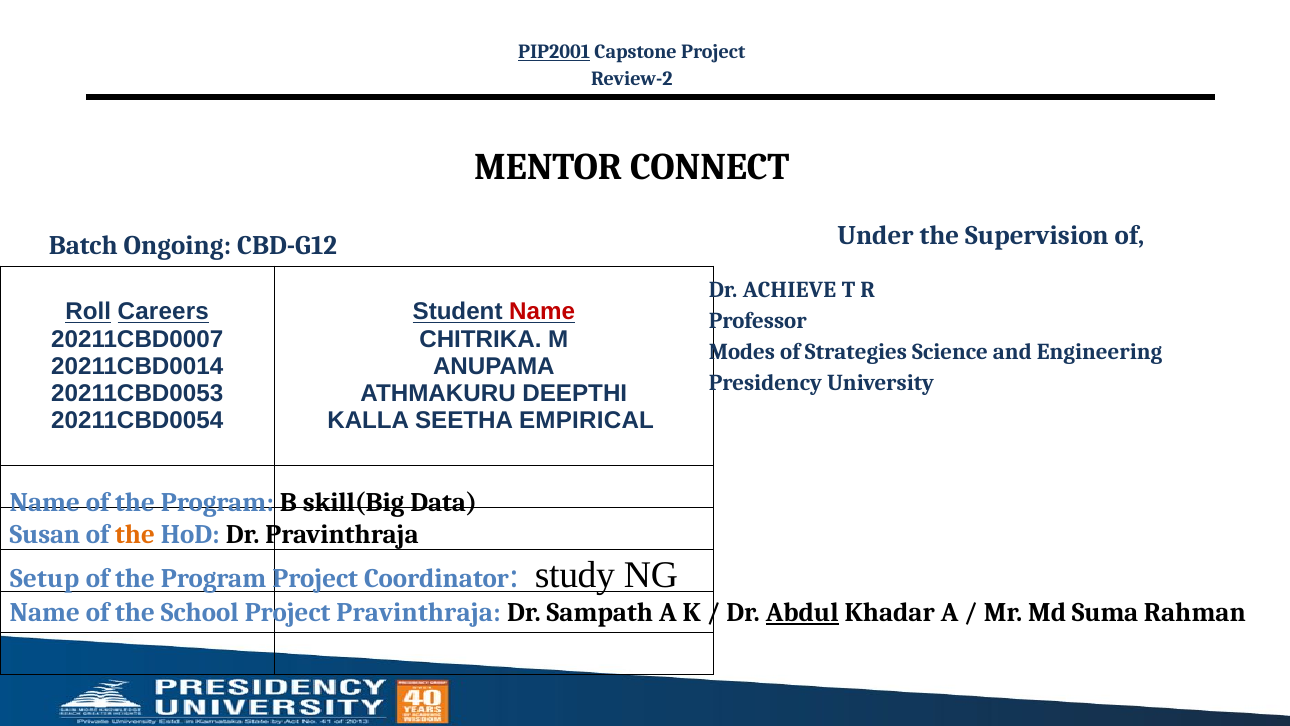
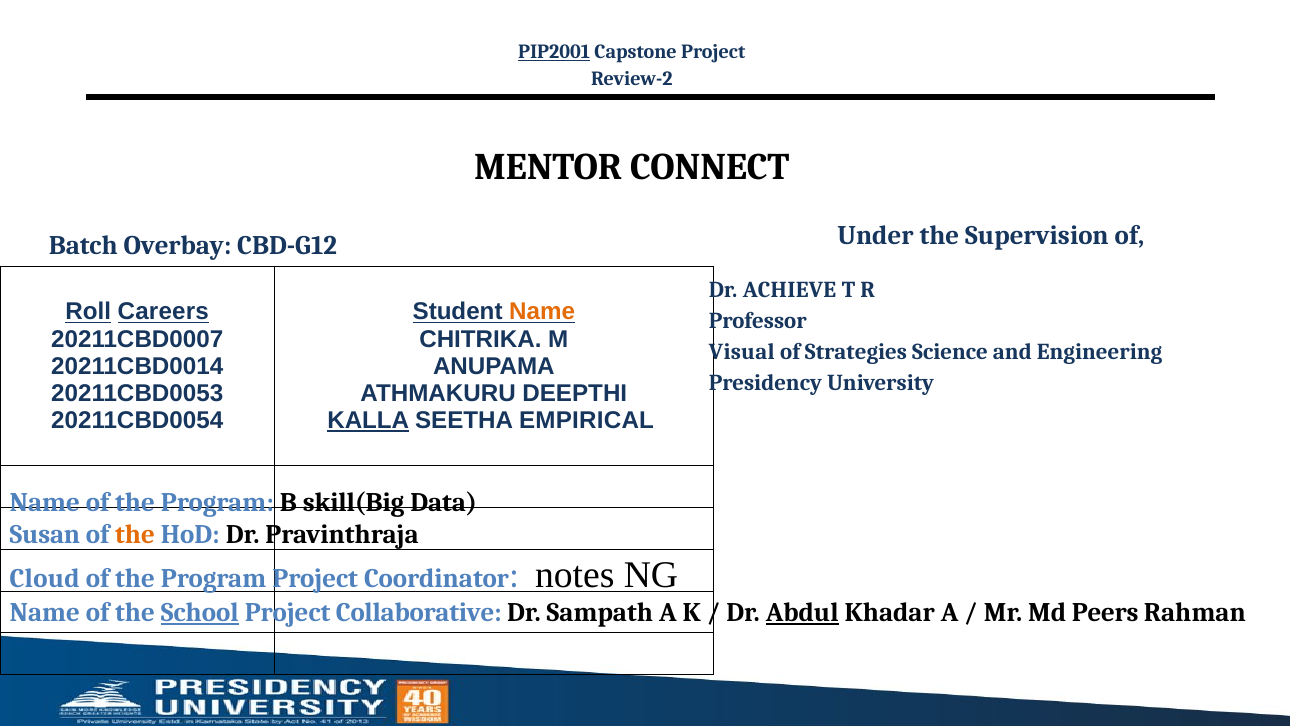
Ongoing: Ongoing -> Overbay (177, 245)
Name colour: red -> orange (542, 312)
Modes: Modes -> Visual (742, 352)
KALLA underline: none -> present (368, 420)
Setup: Setup -> Cloud (45, 578)
study: study -> notes (575, 574)
School underline: none -> present (200, 612)
Project Pravinthraja: Pravinthraja -> Collaborative (419, 612)
Suma: Suma -> Peers (1105, 612)
